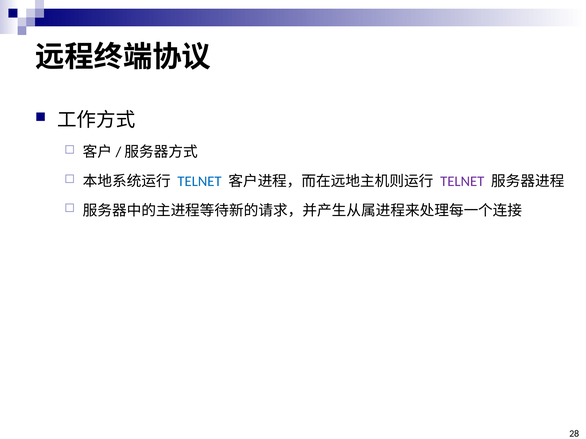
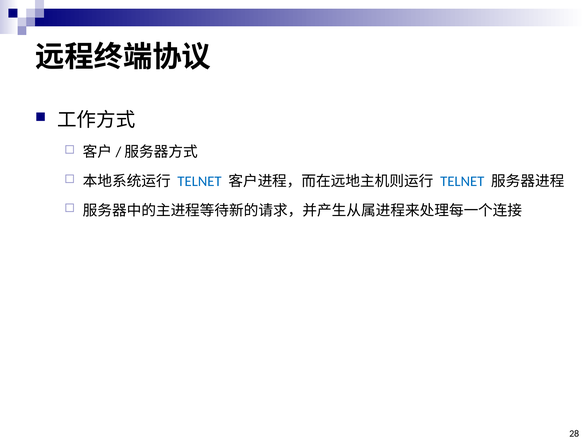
TELNET colour: purple -> blue (462, 182)
